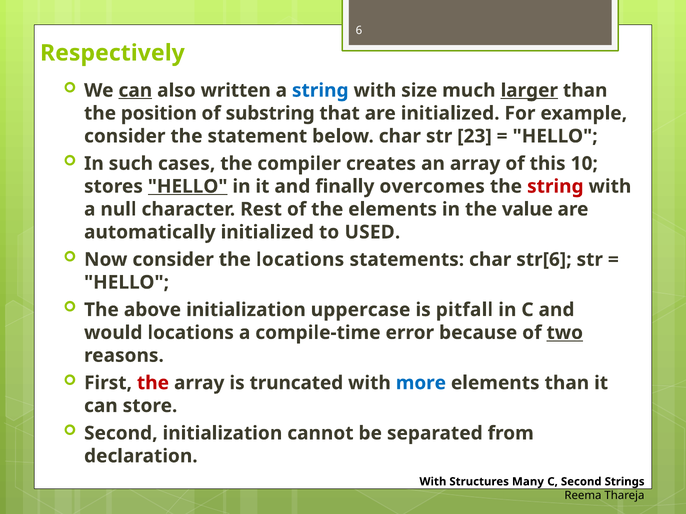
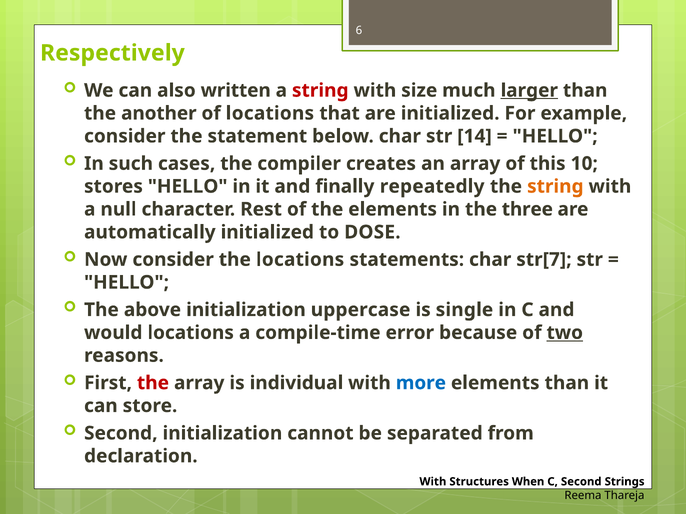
can underline: present -> none (135, 91)
string colour: blue -> red (320, 91)
position: position -> another (159, 113)
of substring: substring -> locations (270, 113)
23: 23 -> 14 (475, 136)
HELLO underline: present -> none (188, 187)
overcomes: overcomes -> repeatedly (432, 187)
string colour: red -> orange (555, 187)
value: value -> three (527, 209)
USED: USED -> DOSE (372, 232)
str[6: str[6 -> str[7 (544, 260)
pitfall: pitfall -> single (464, 310)
truncated: truncated -> individual (296, 383)
Many: Many -> When (528, 482)
